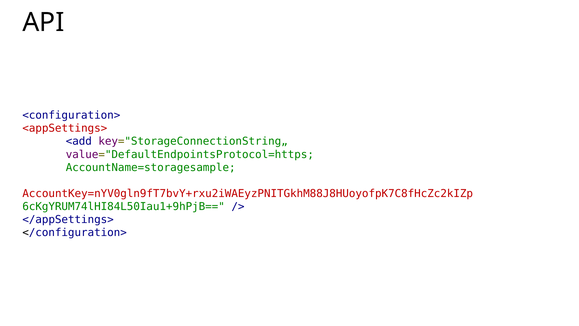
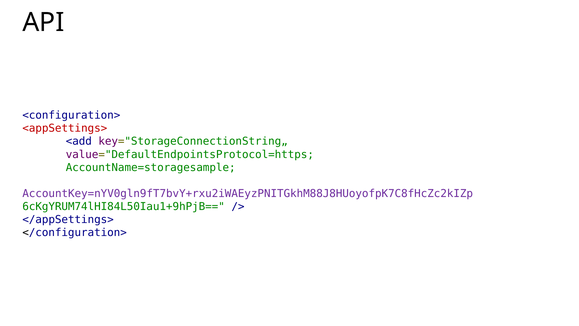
AccountKey=nYV0gln9fT7bvY+rxu2iWAEyzPNITGkhM88J8HUoyofpK7C8fHcZc2kIZp colour: red -> purple (248, 193)
